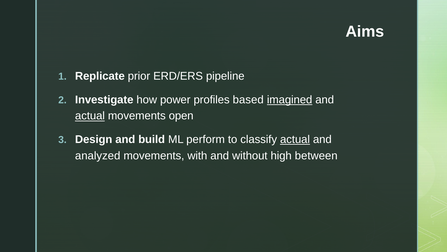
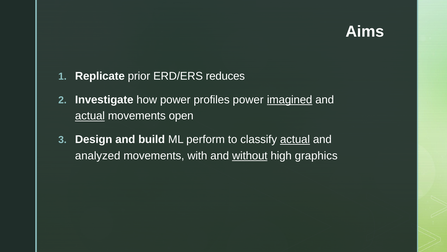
pipeline: pipeline -> reduces (225, 76)
profiles based: based -> power (248, 100)
without underline: none -> present (250, 155)
between: between -> graphics (316, 155)
